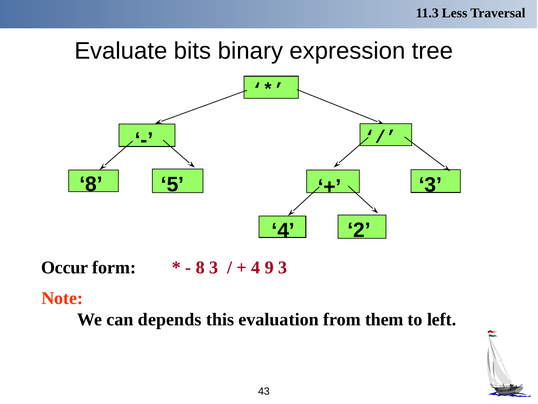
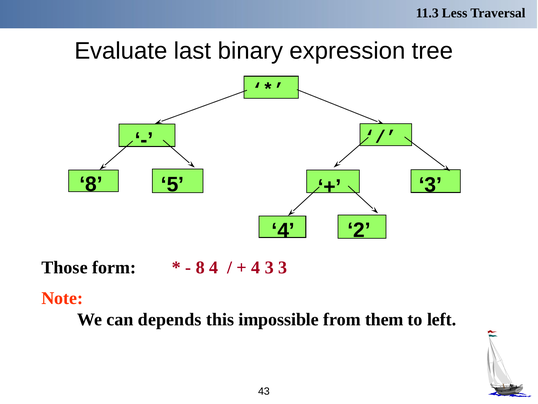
bits: bits -> last (193, 51)
Occur: Occur -> Those (65, 267)
8 3: 3 -> 4 (214, 267)
9: 9 -> 3 (269, 267)
evaluation: evaluation -> impossible (279, 319)
